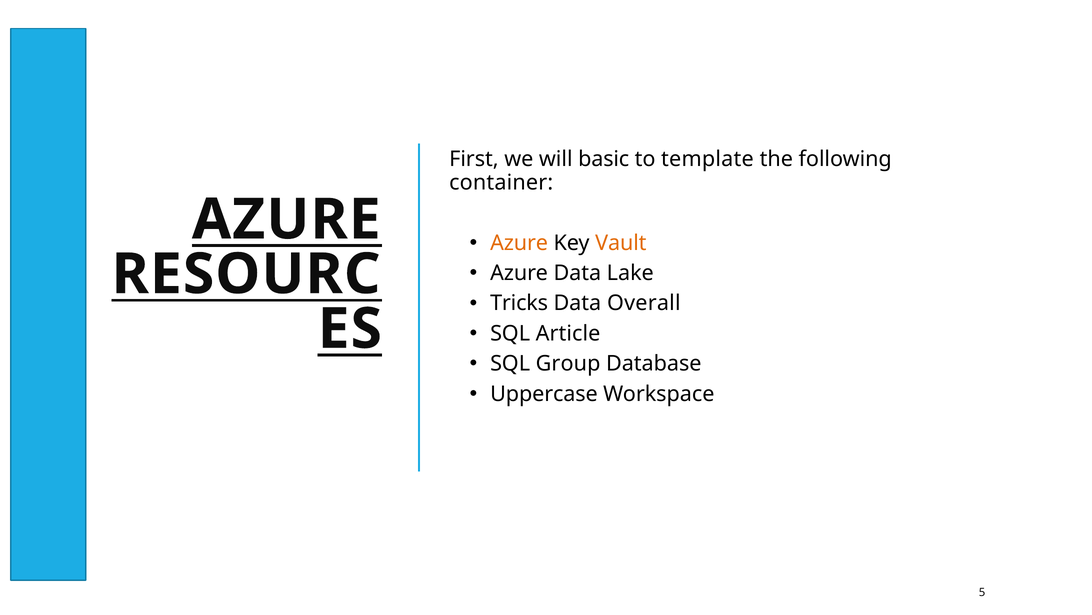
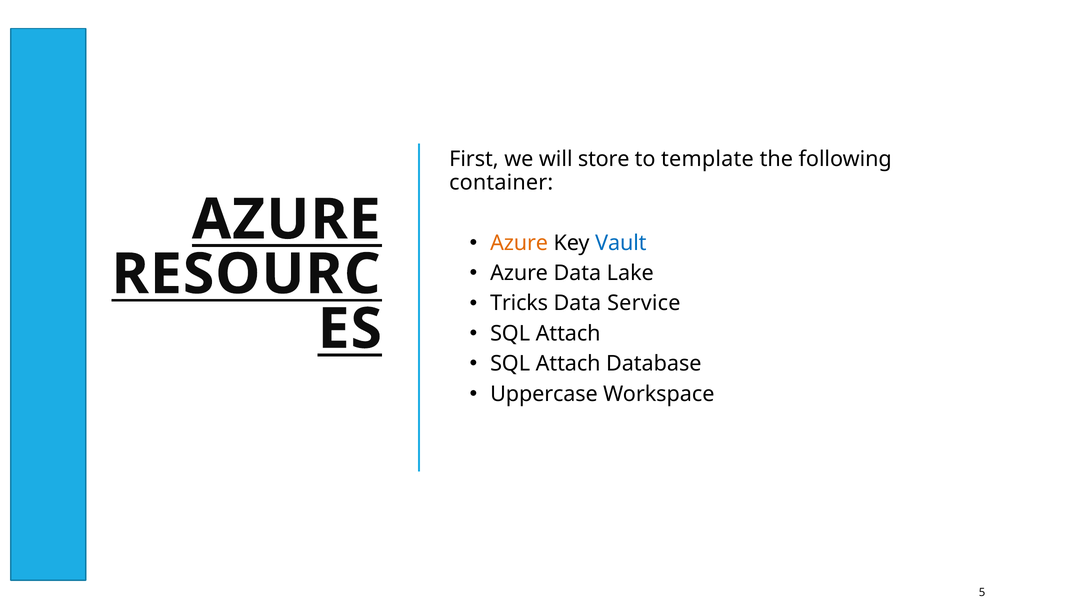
basic: basic -> store (604, 159)
Vault colour: orange -> blue (621, 243)
Overall: Overall -> Service (644, 303)
Article: Article -> Attach (568, 333)
Group: Group -> Attach (568, 363)
